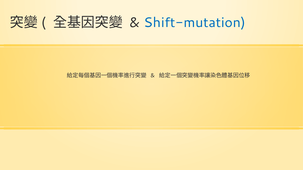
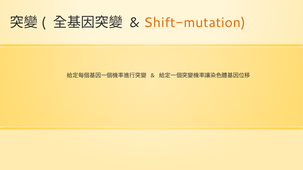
Shift-mutation colour: blue -> orange (195, 22)
